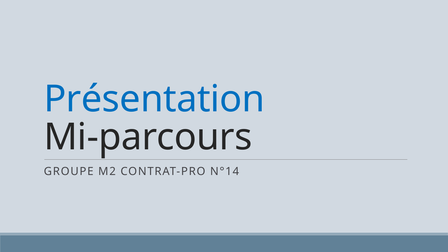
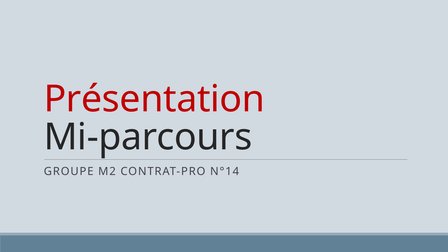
Présentation colour: blue -> red (154, 99)
